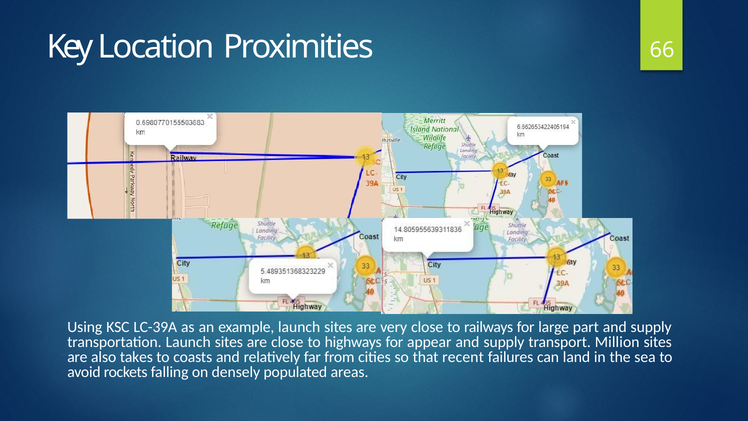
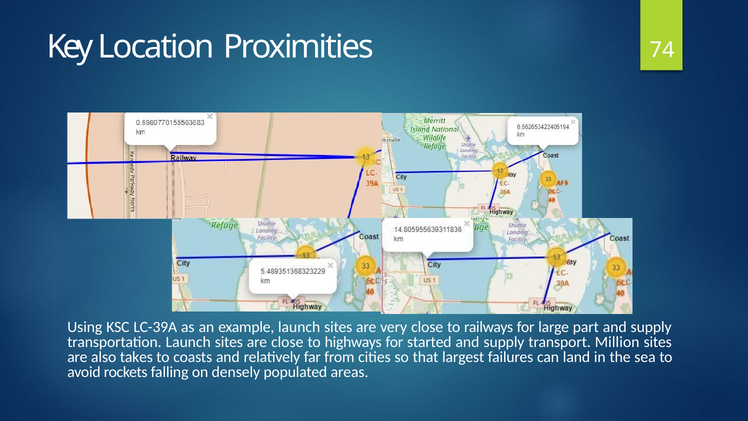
66: 66 -> 74 (662, 50)
appear: appear -> started (429, 342)
recent: recent -> largest (463, 357)
